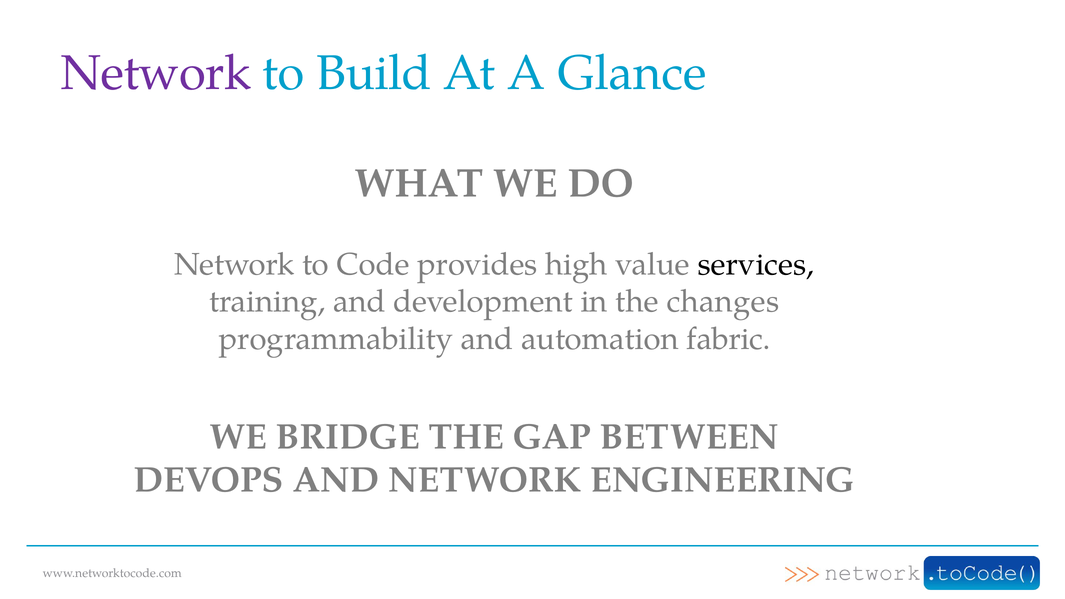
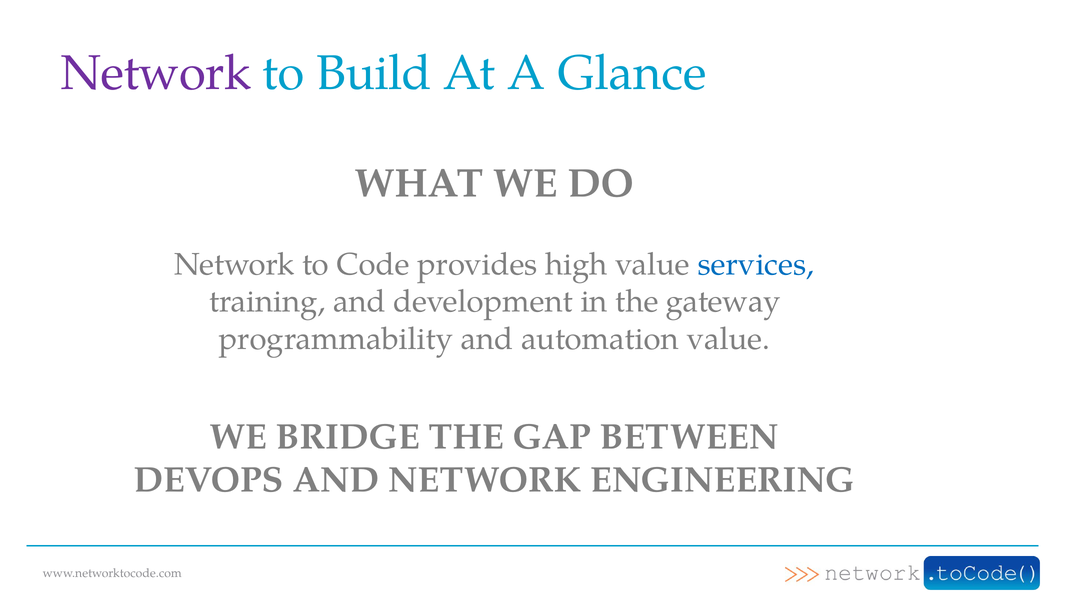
services colour: black -> blue (756, 264)
changes: changes -> gateway (723, 302)
automation fabric: fabric -> value (728, 339)
